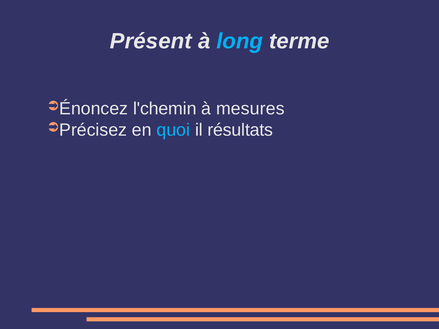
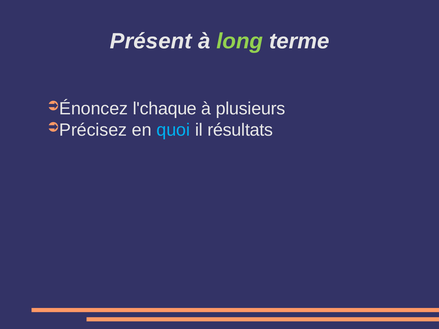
long colour: light blue -> light green (240, 41)
l'chemin: l'chemin -> l'chaque (165, 109)
mesures: mesures -> plusieurs (251, 109)
